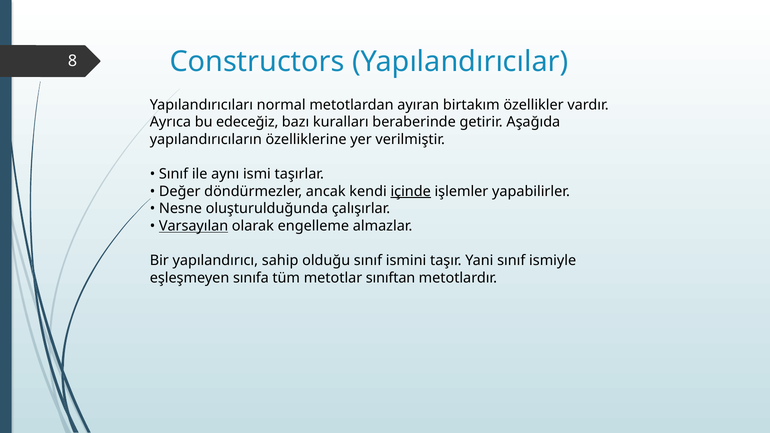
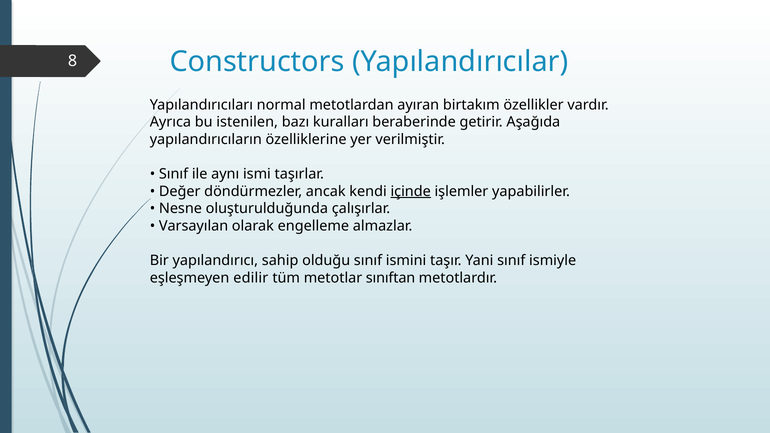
edeceğiz: edeceğiz -> istenilen (247, 122)
Varsayılan underline: present -> none (194, 226)
sınıfa: sınıfa -> edilir (251, 278)
